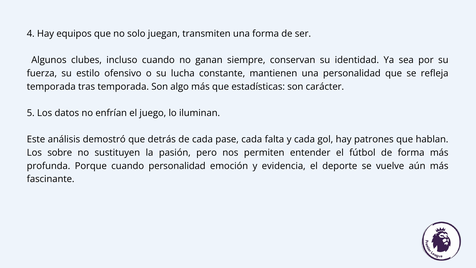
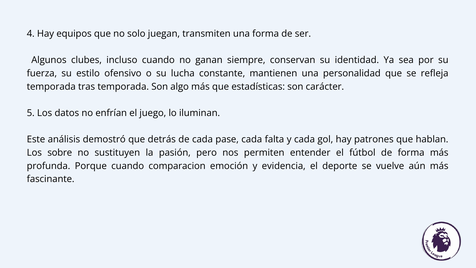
cuando personalidad: personalidad -> comparacion (177, 166)
